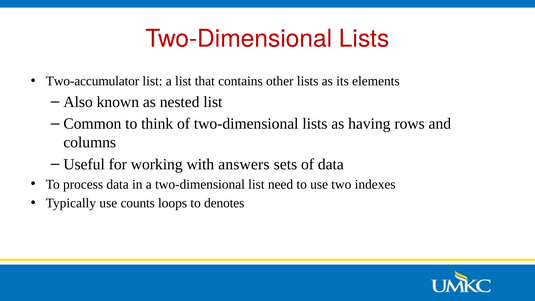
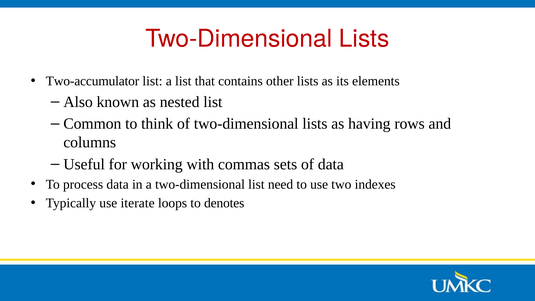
answers: answers -> commas (244, 164)
counts: counts -> iterate (138, 203)
